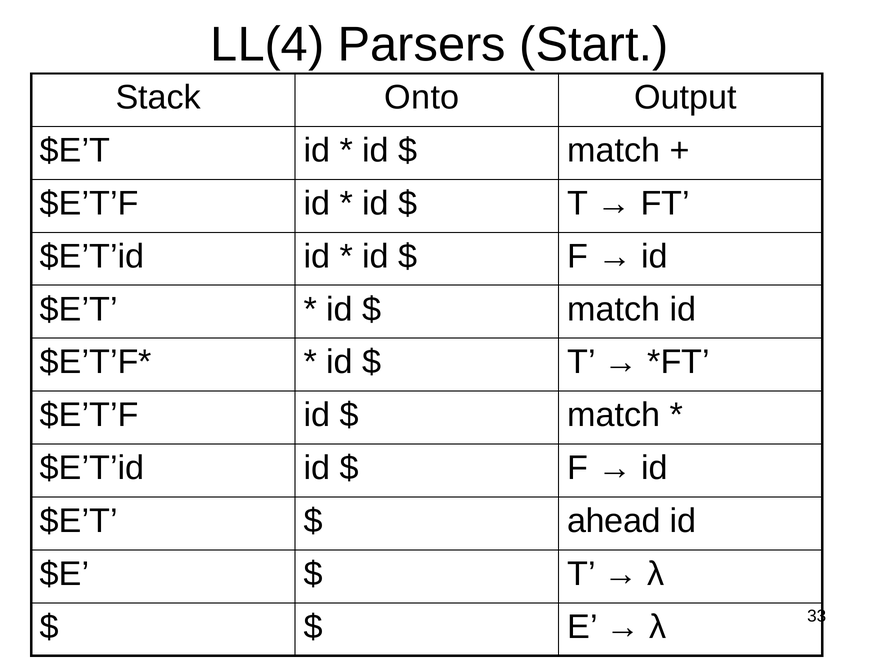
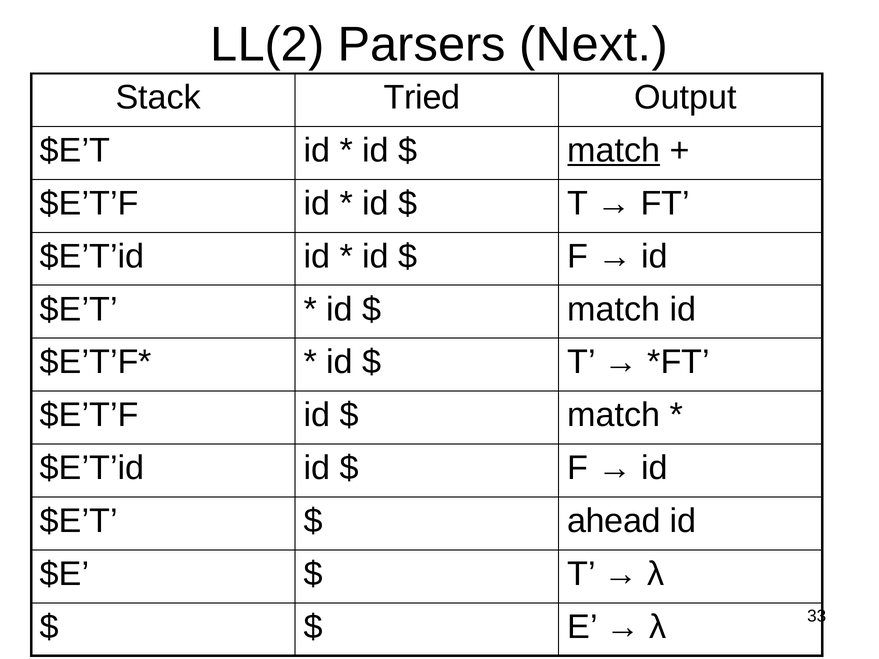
LL(4: LL(4 -> LL(2 (267, 44)
Start: Start -> Next (594, 44)
Onto: Onto -> Tried (422, 98)
match underline: none -> present (614, 151)
